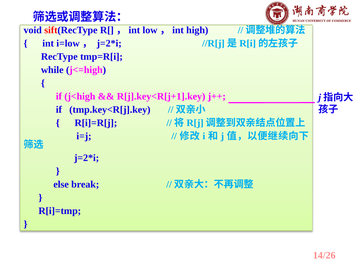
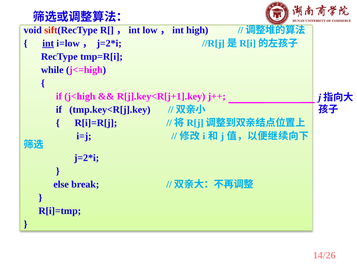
int underline: none -> present (48, 44)
